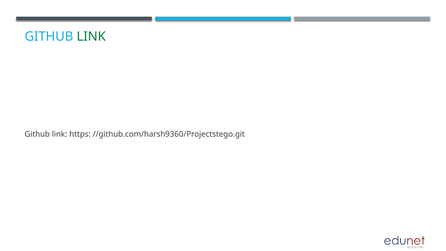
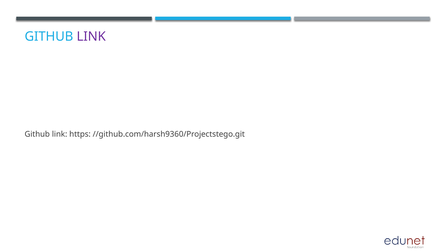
LINK colour: green -> purple (91, 36)
